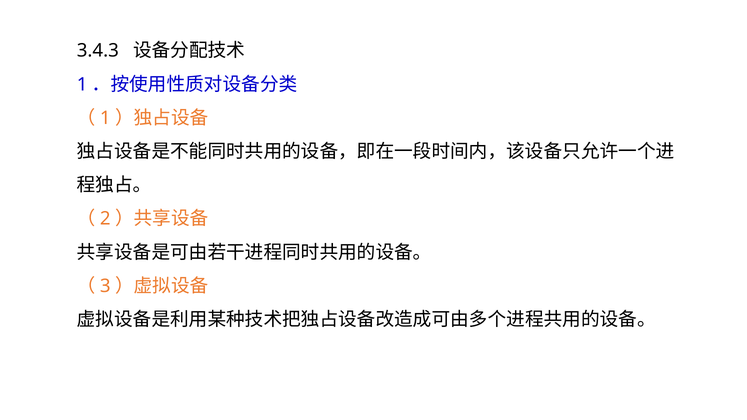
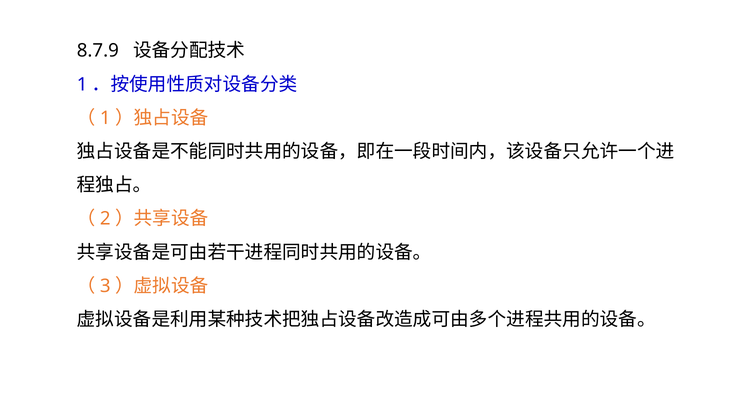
3.4.3: 3.4.3 -> 8.7.9 (98, 51)
